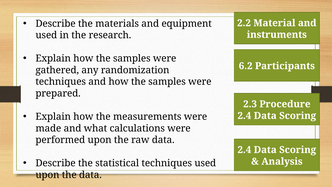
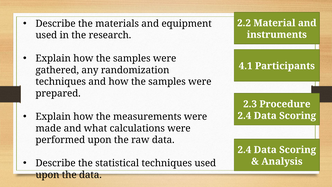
6.2: 6.2 -> 4.1 (246, 66)
